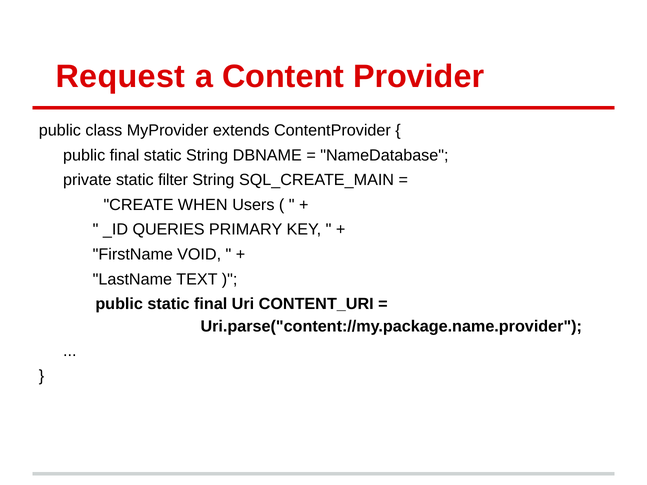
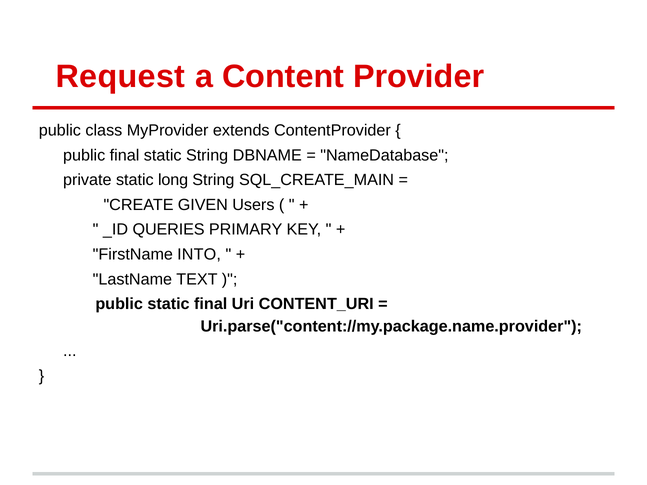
filter: filter -> long (173, 180)
WHEN: WHEN -> GIVEN (203, 205)
VOID: VOID -> INTO (199, 255)
